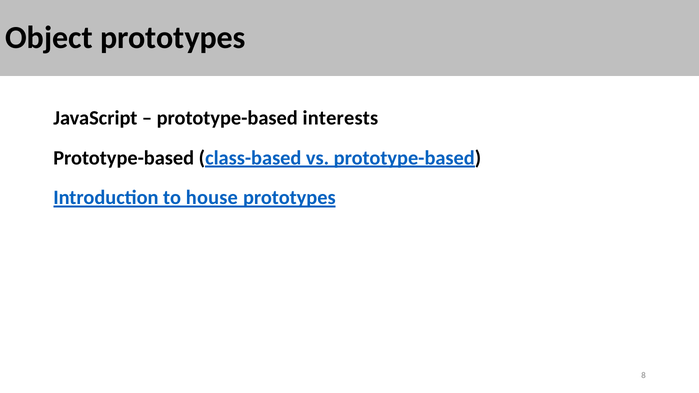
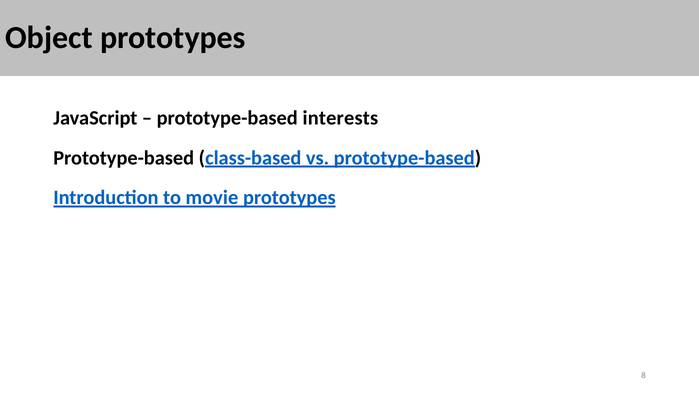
house: house -> movie (212, 198)
